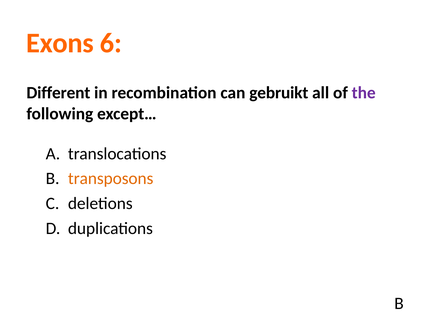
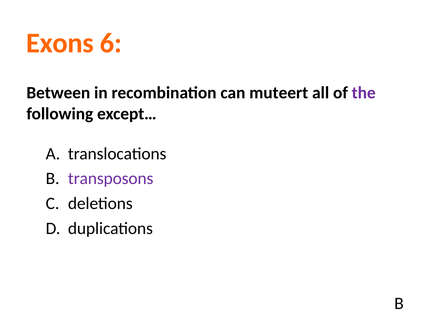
Different: Different -> Between (58, 93)
gebruikt: gebruikt -> muteert (279, 93)
transposons colour: orange -> purple (111, 178)
